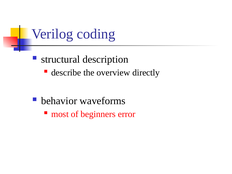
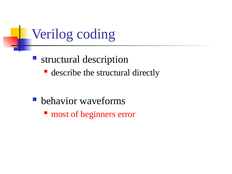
the overview: overview -> structural (113, 73)
